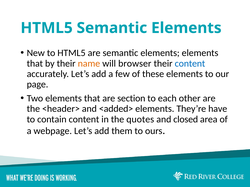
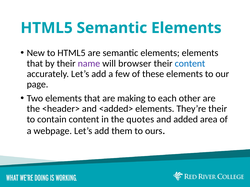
name colour: orange -> purple (89, 64)
section: section -> making (131, 99)
They’re have: have -> their (218, 109)
closed: closed -> added (186, 120)
